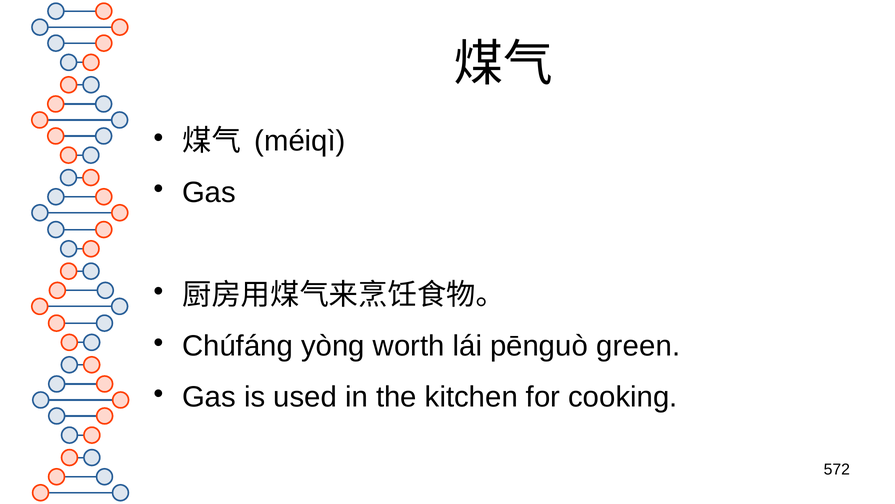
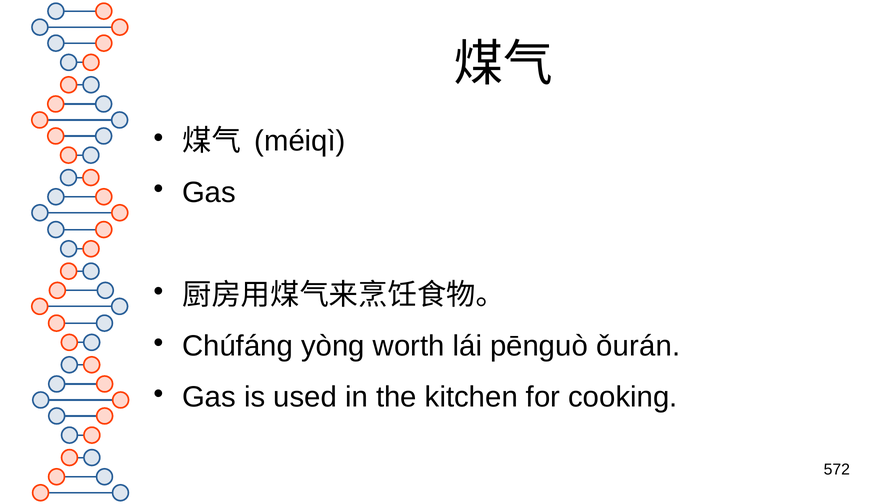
green: green -> ǒurán (638, 346)
